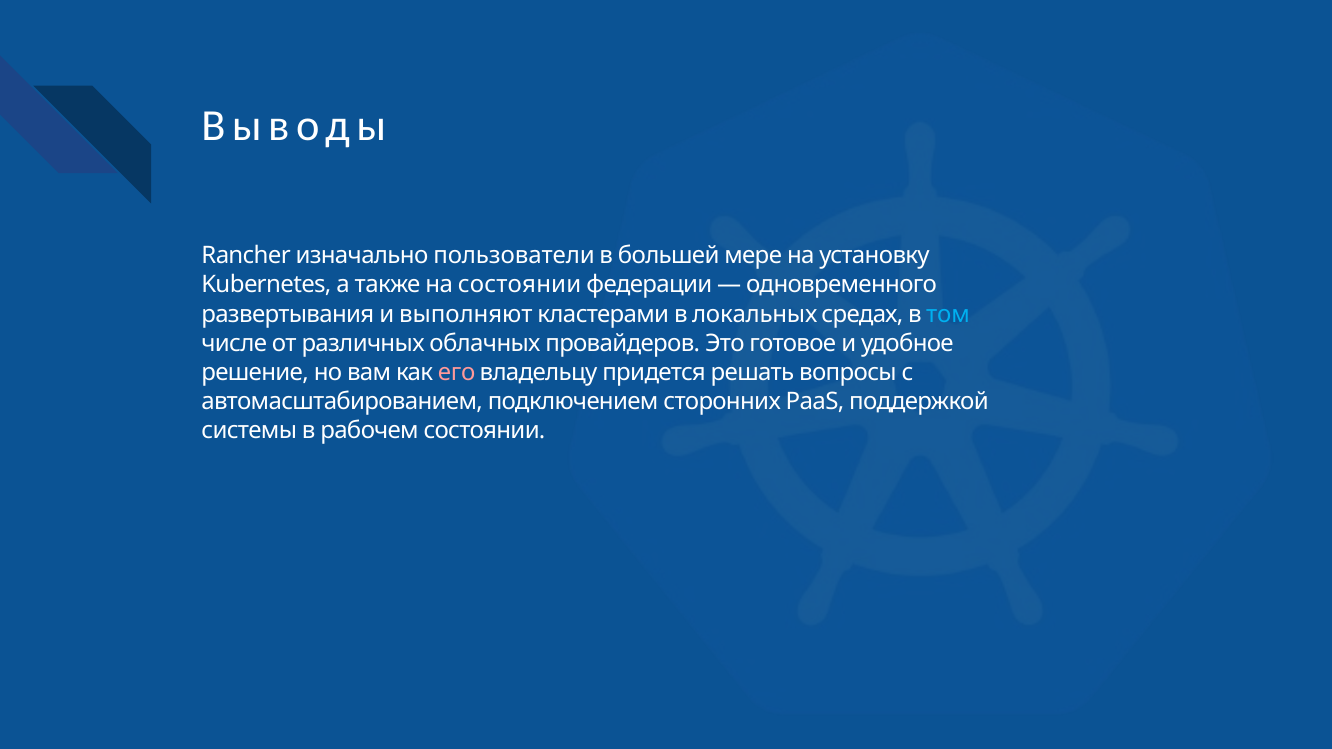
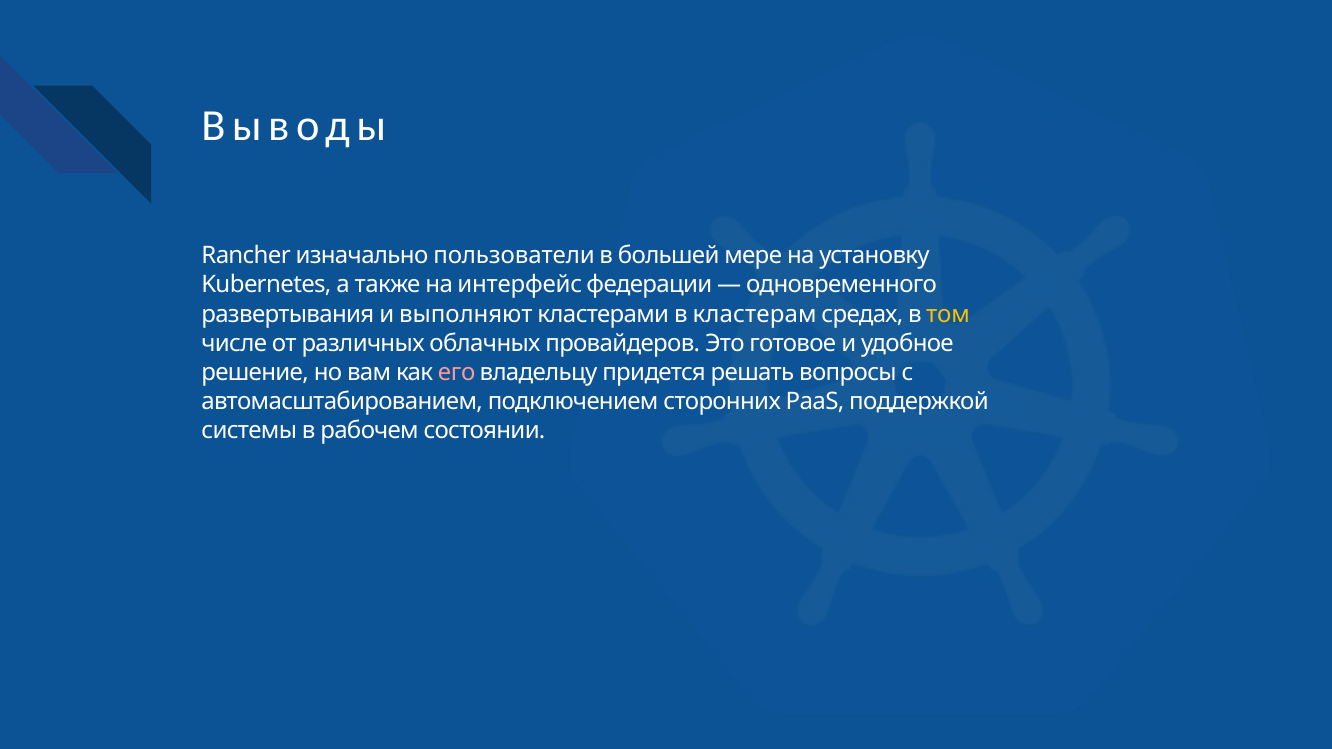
на состоянии: состоянии -> интерфейс (520, 285)
локальных: локальных -> кластерам (755, 314)
том colour: light blue -> yellow (948, 314)
